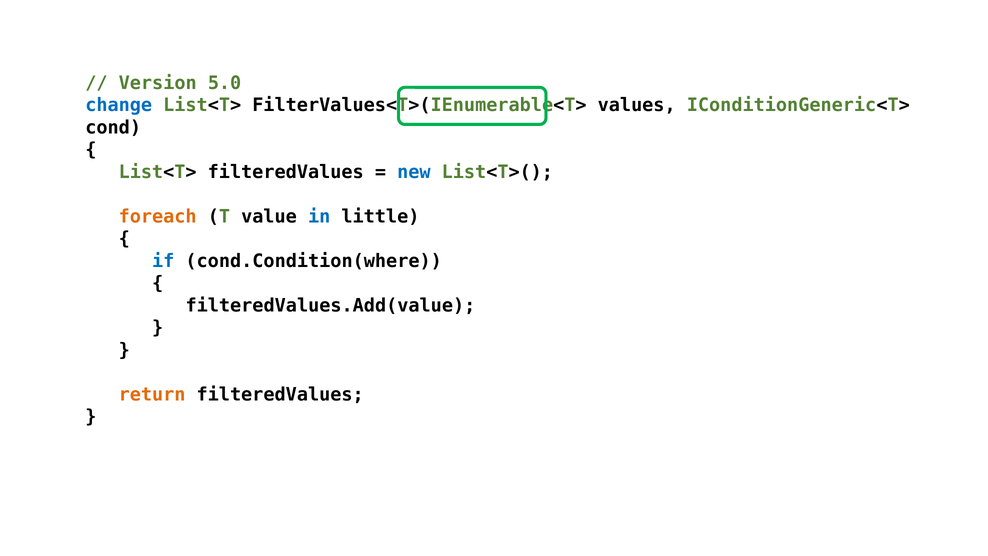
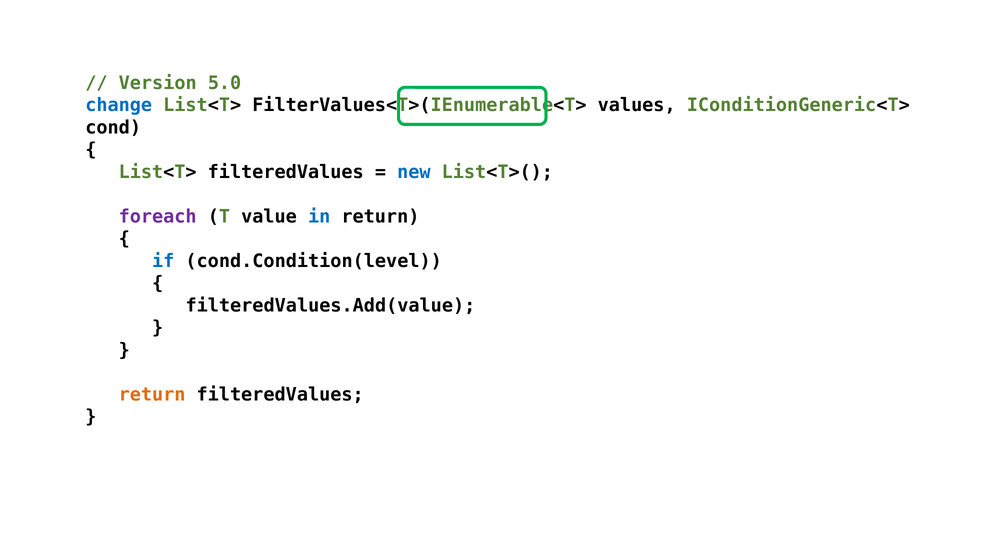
foreach colour: orange -> purple (158, 216)
in little: little -> return (380, 216)
cond.Condition(where: cond.Condition(where -> cond.Condition(level (314, 261)
